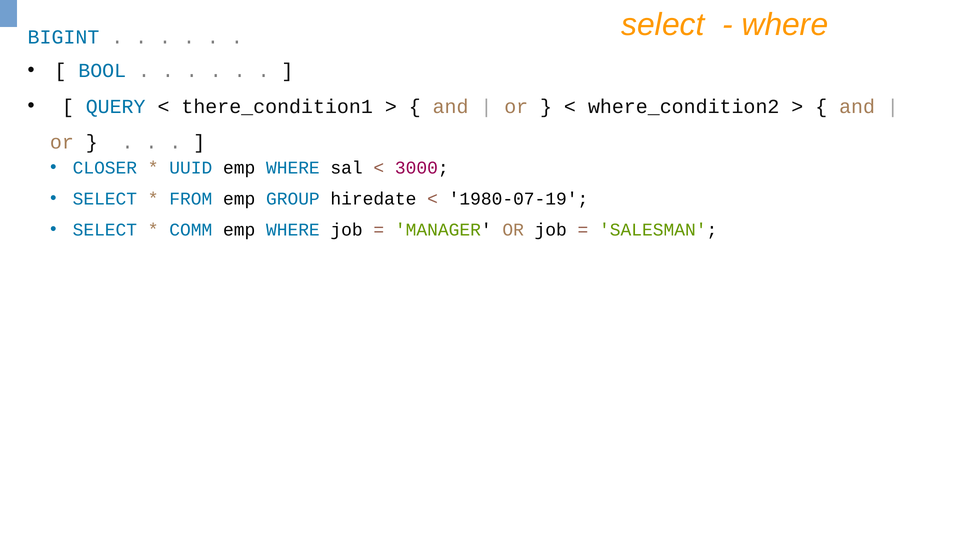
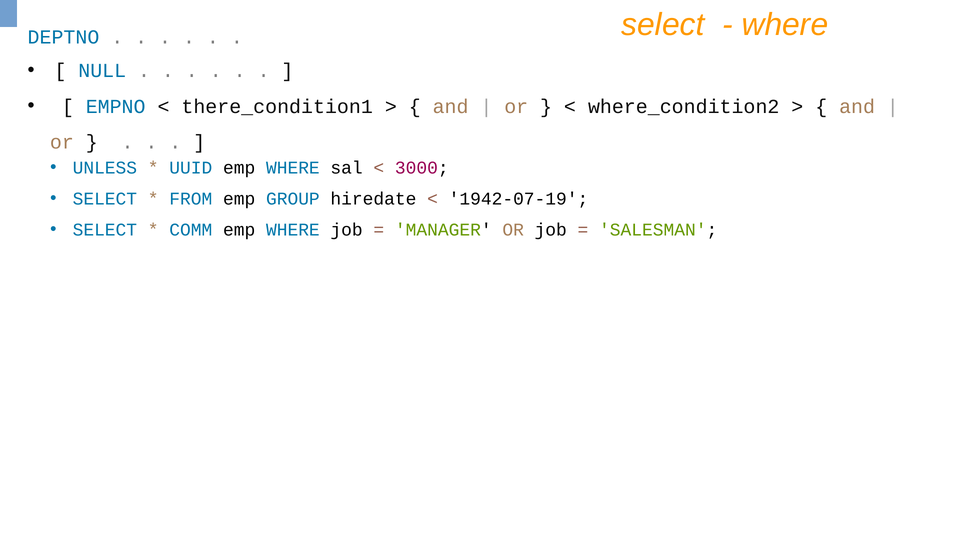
BIGINT: BIGINT -> DEPTNO (63, 37)
BOOL: BOOL -> NULL (102, 71)
QUERY: QUERY -> EMPNO (116, 106)
CLOSER: CLOSER -> UNLESS (105, 168)
1980-07-19: 1980-07-19 -> 1942-07-19 (519, 199)
